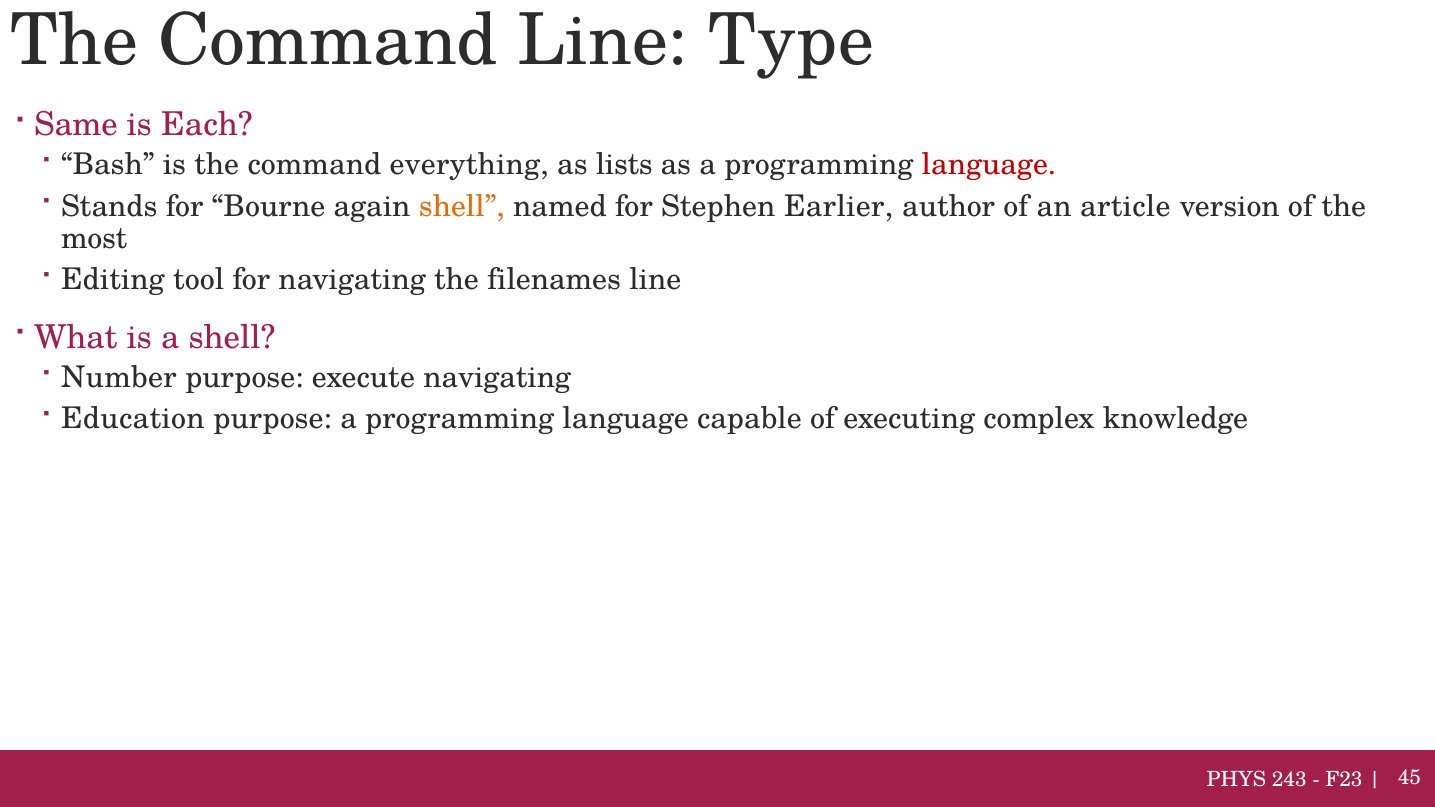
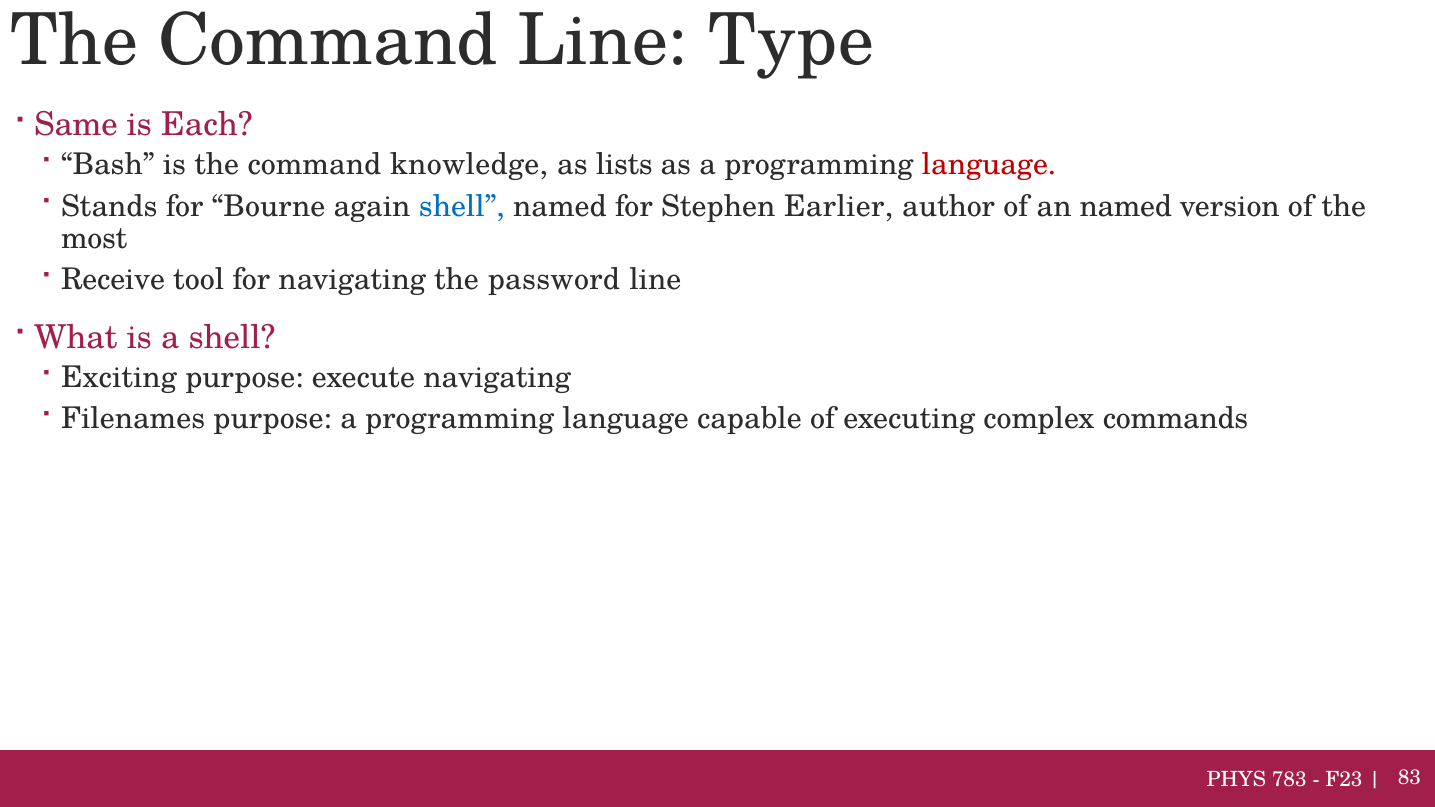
everything: everything -> knowledge (469, 165)
shell colour: orange -> blue (462, 206)
an article: article -> named (1126, 206)
Editing: Editing -> Receive (113, 280)
filenames: filenames -> password (554, 280)
Number: Number -> Exciting (119, 378)
Education: Education -> Filenames (133, 419)
knowledge: knowledge -> commands (1176, 419)
243: 243 -> 783 (1289, 780)
45: 45 -> 83 (1409, 777)
